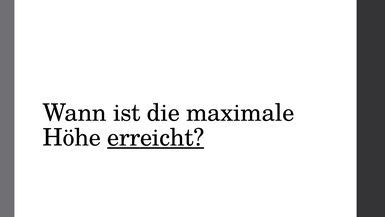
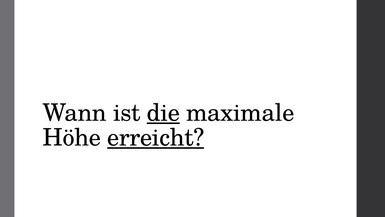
die underline: none -> present (163, 113)
